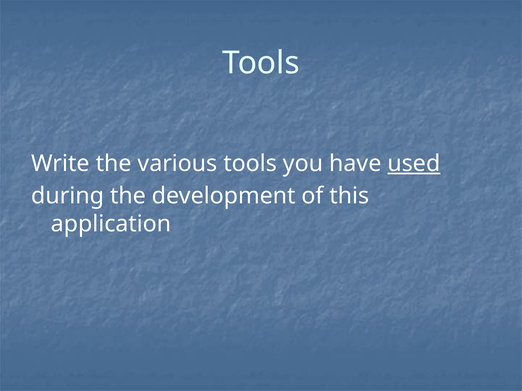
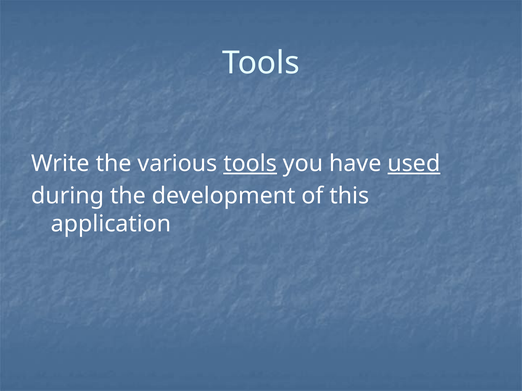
tools underline: none -> present (250, 164)
